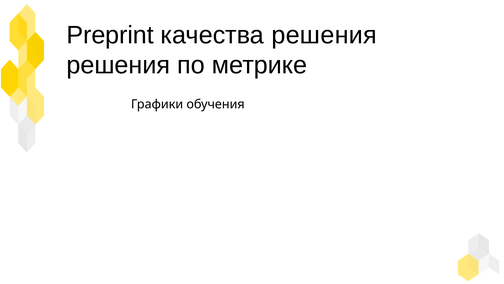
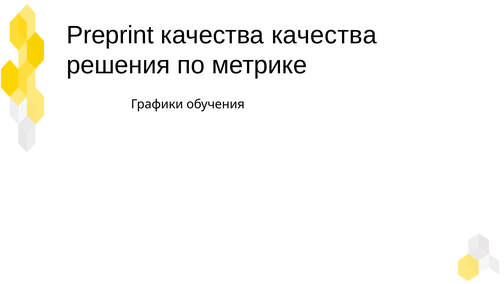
качества решения: решения -> качества (324, 35)
